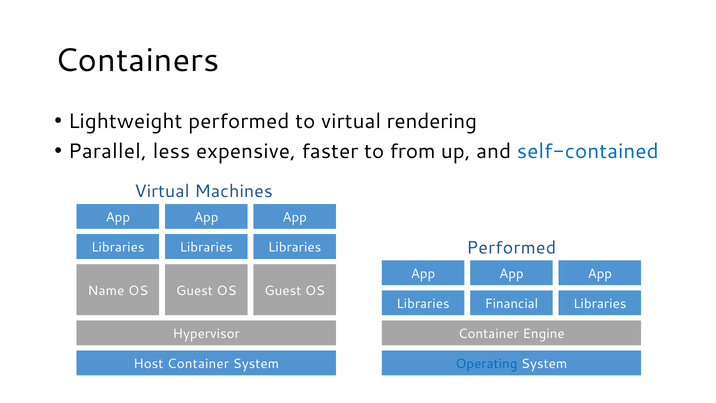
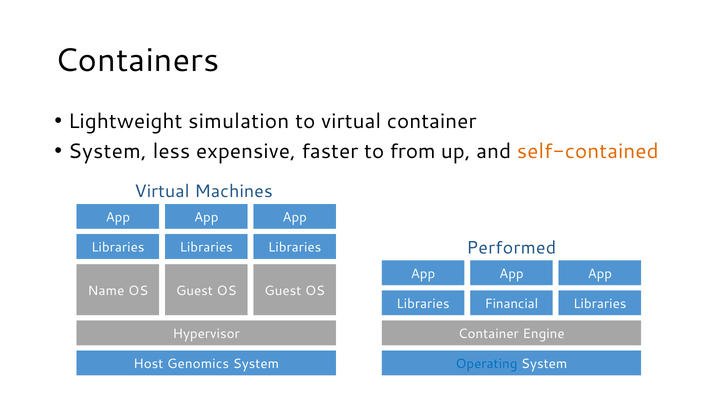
Lightweight performed: performed -> simulation (239, 121)
virtual rendering: rendering -> container (432, 121)
Parallel: Parallel -> System (107, 151)
self-contained colour: blue -> orange (588, 151)
Host Container: Container -> Genomics (198, 364)
